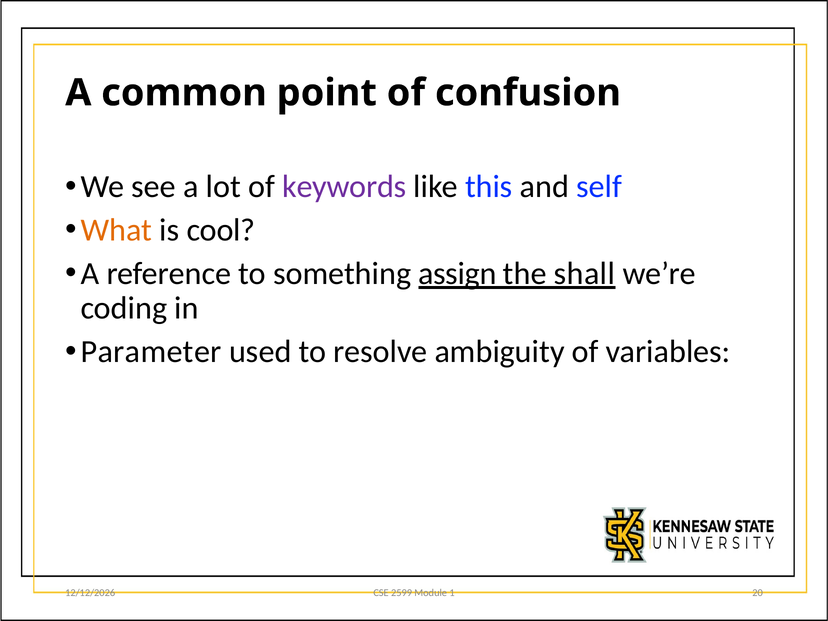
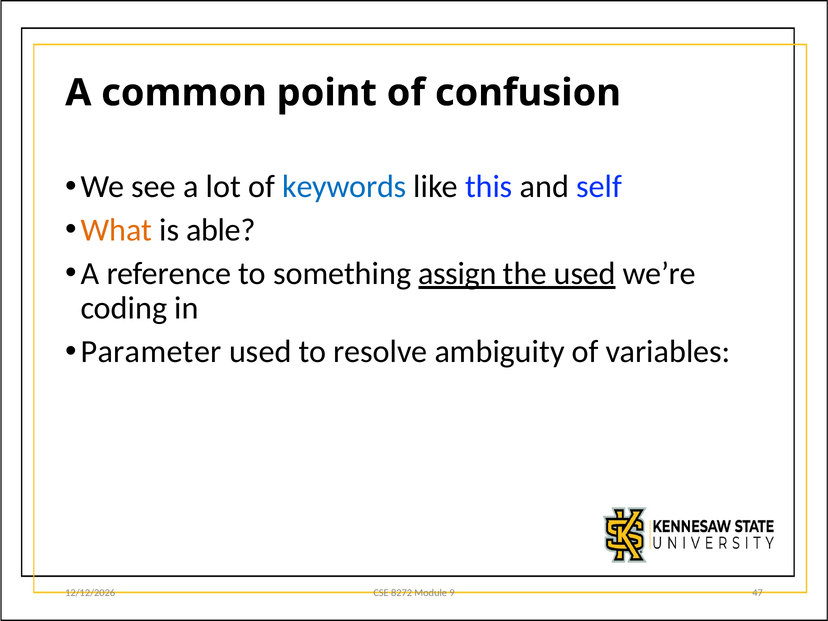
keywords colour: purple -> blue (344, 187)
cool: cool -> able (221, 230)
the shall: shall -> used (585, 273)
20: 20 -> 47 (758, 593)
2599: 2599 -> 8272 (402, 593)
1: 1 -> 9 (452, 593)
